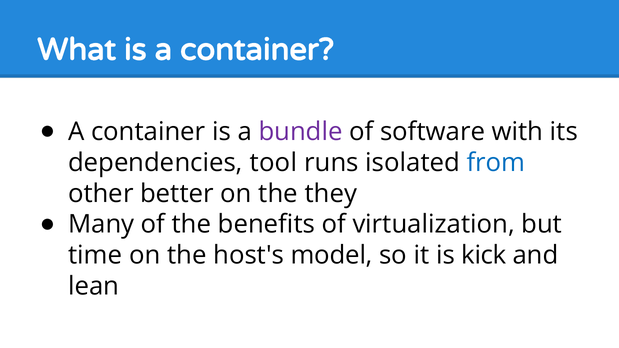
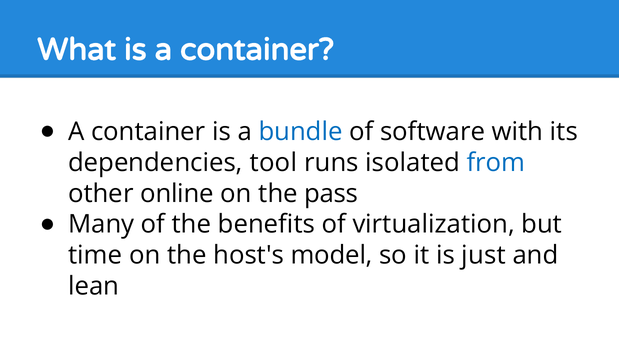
bundle colour: purple -> blue (301, 132)
better: better -> online (177, 194)
they: they -> pass (331, 194)
kick: kick -> just (484, 256)
